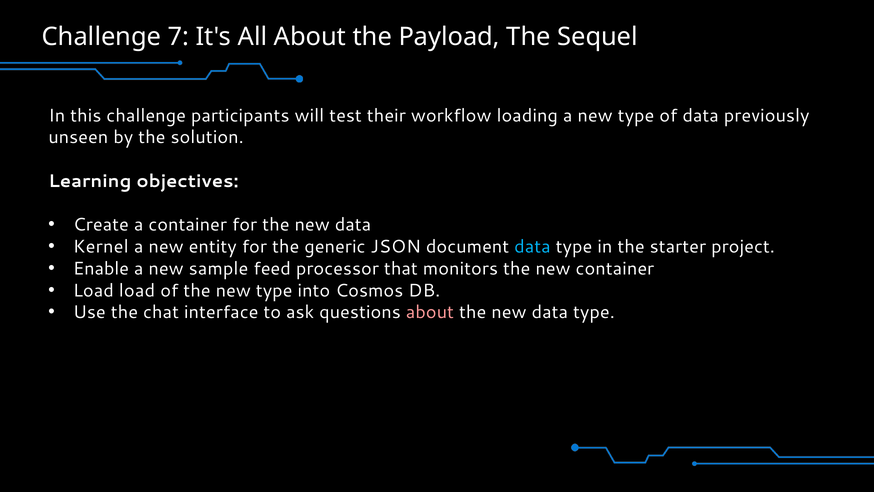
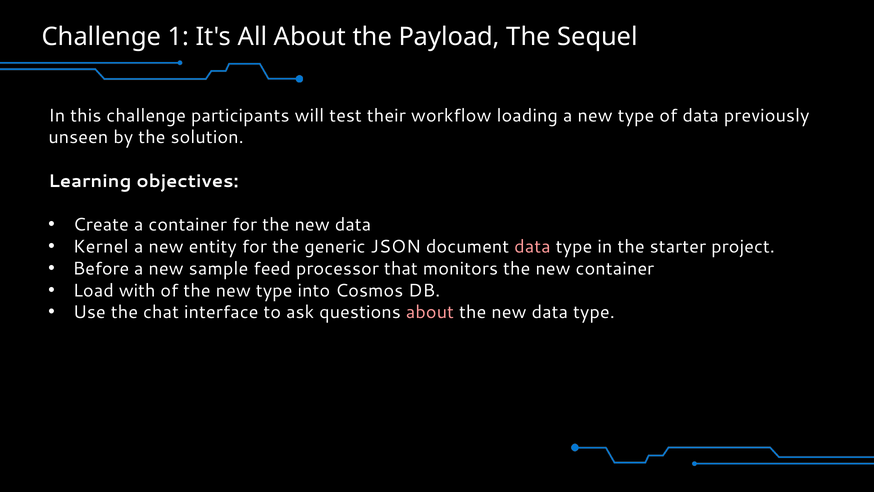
7: 7 -> 1 (178, 37)
data colour: light blue -> pink (532, 247)
Enable: Enable -> Before (101, 268)
Load load: load -> with (137, 290)
